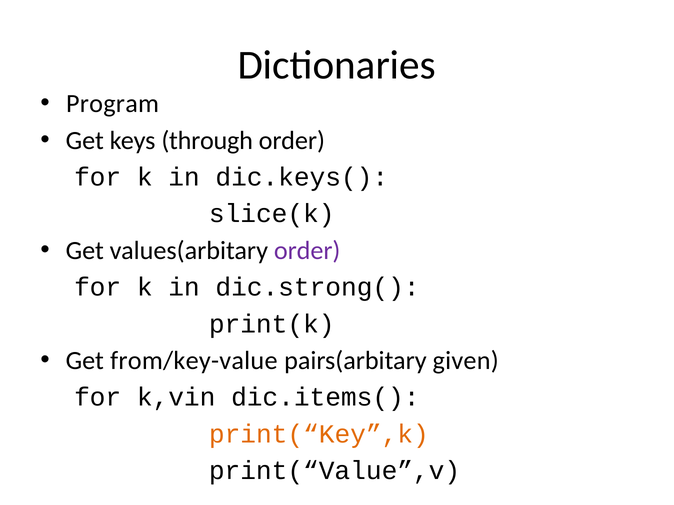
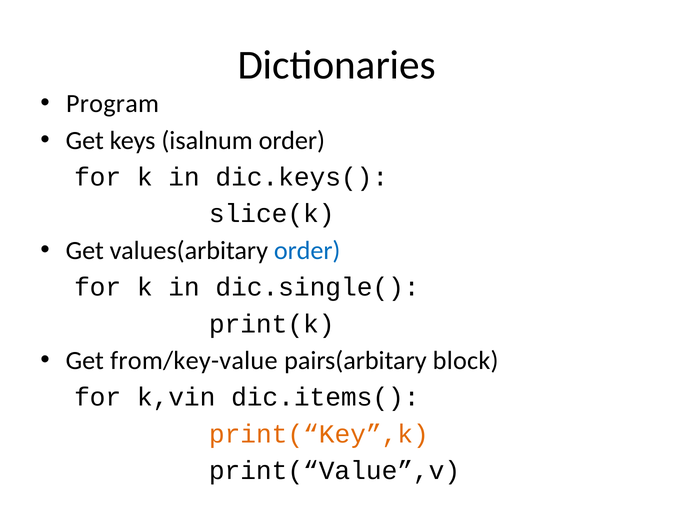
through: through -> isalnum (207, 141)
order colour: purple -> blue (307, 251)
dic.strong(: dic.strong( -> dic.single( (318, 287)
given: given -> block (466, 361)
